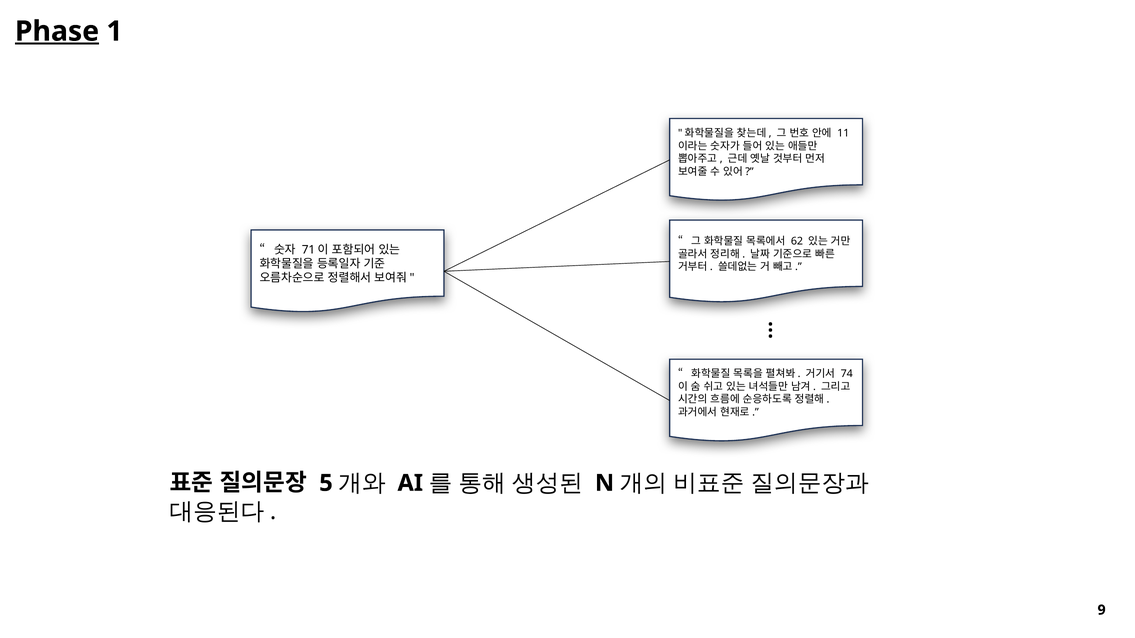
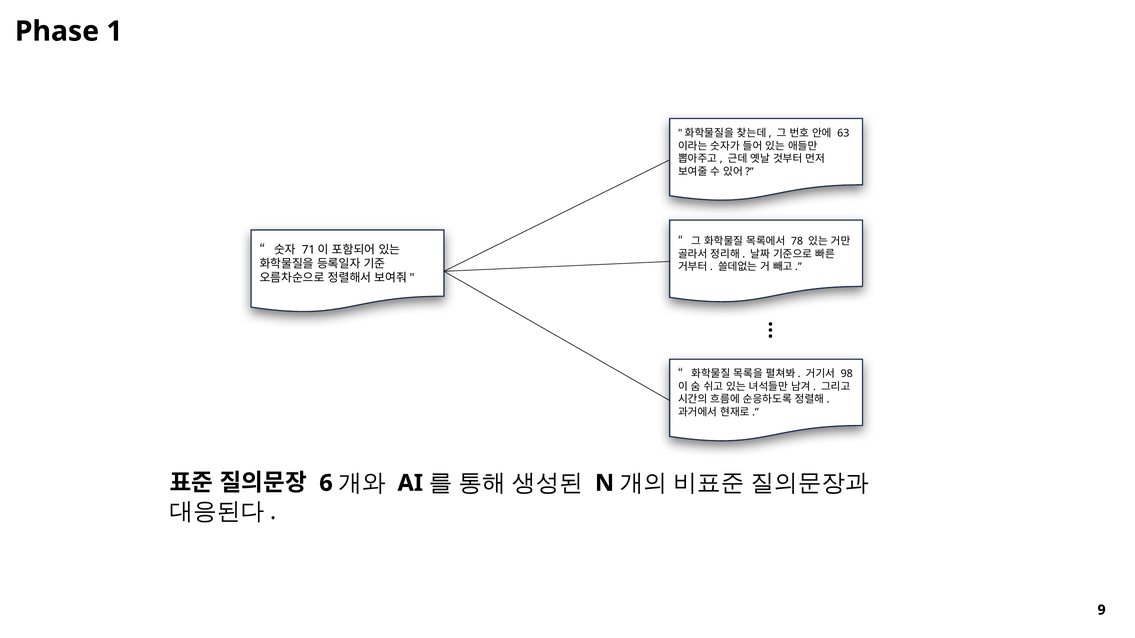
Phase underline: present -> none (57, 31)
11: 11 -> 63 (843, 133)
62: 62 -> 78 (797, 241)
74: 74 -> 98 (847, 374)
5: 5 -> 6 (326, 483)
